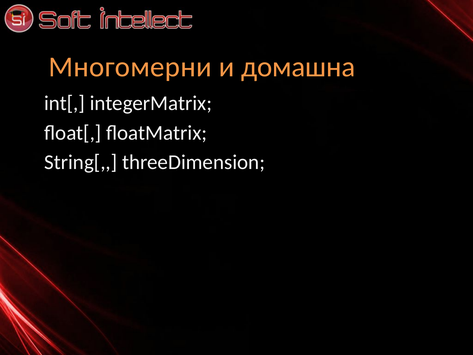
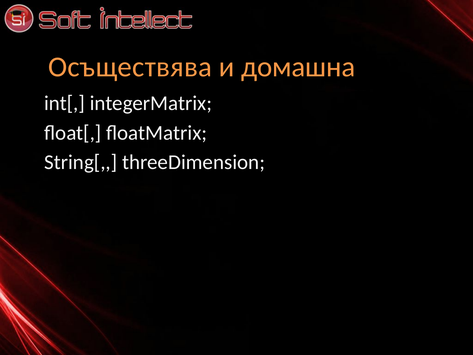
Многомерни: Многомерни -> Осъществява (130, 67)
